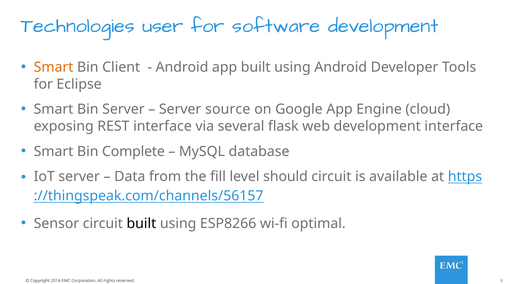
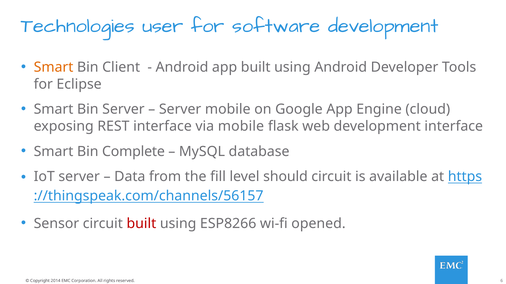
Server source: source -> mobile (228, 110)
via several: several -> mobile (241, 126)
built colour: black -> red (141, 224)
optimal: optimal -> opened (318, 224)
